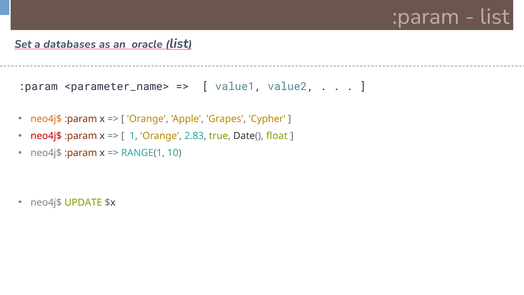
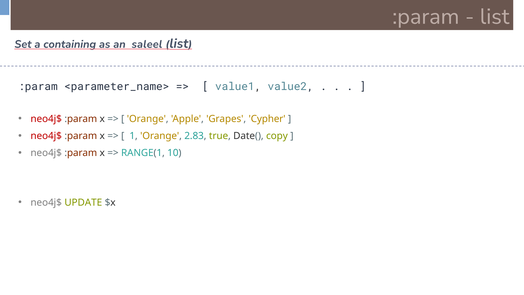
databases: databases -> containing (70, 44)
oracle: oracle -> saleel (147, 44)
neo4j$ colour: orange -> red (46, 119)
float: float -> copy (277, 136)
